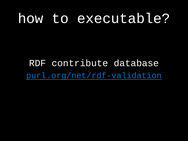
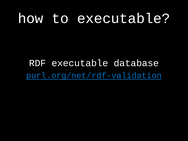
RDF contribute: contribute -> executable (80, 63)
